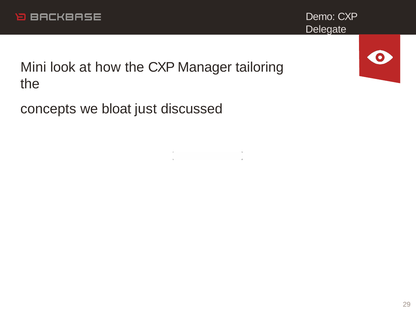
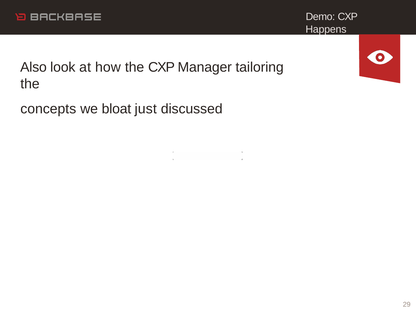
Delegate: Delegate -> Happens (326, 29)
Mini: Mini -> Also (33, 67)
